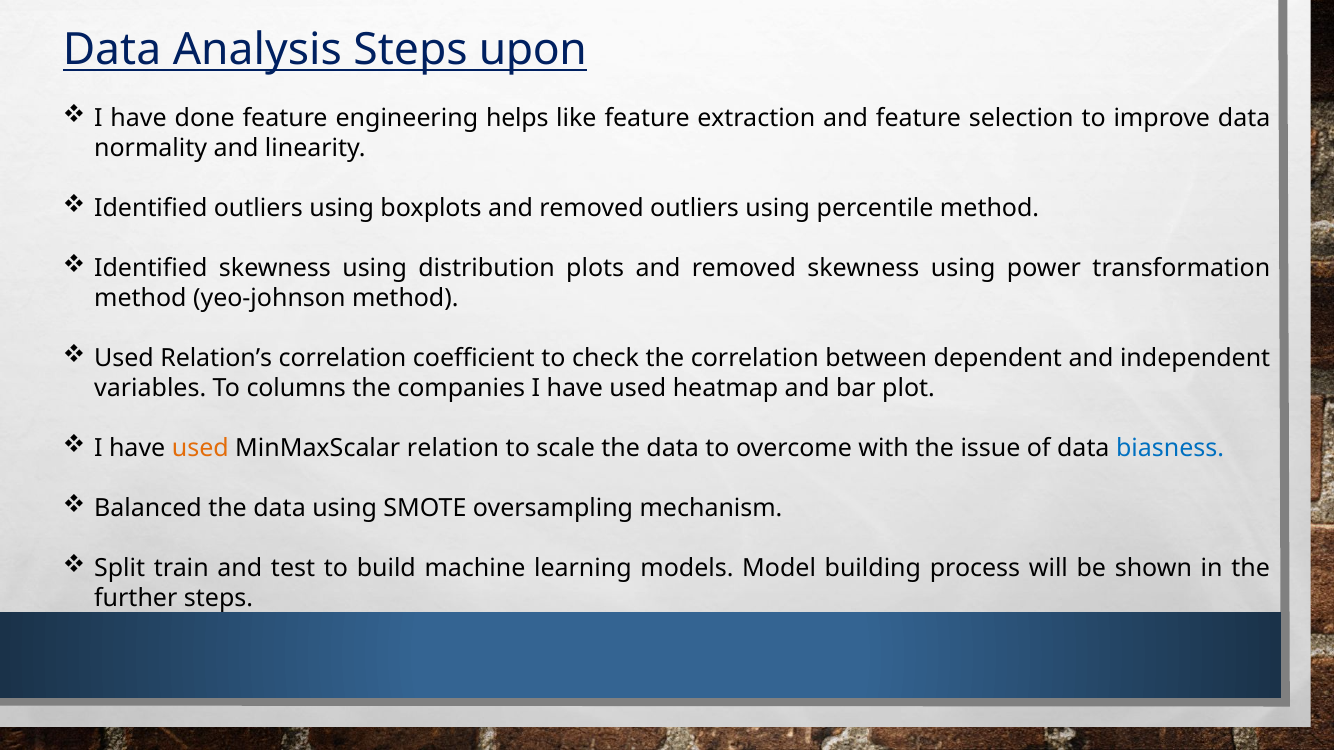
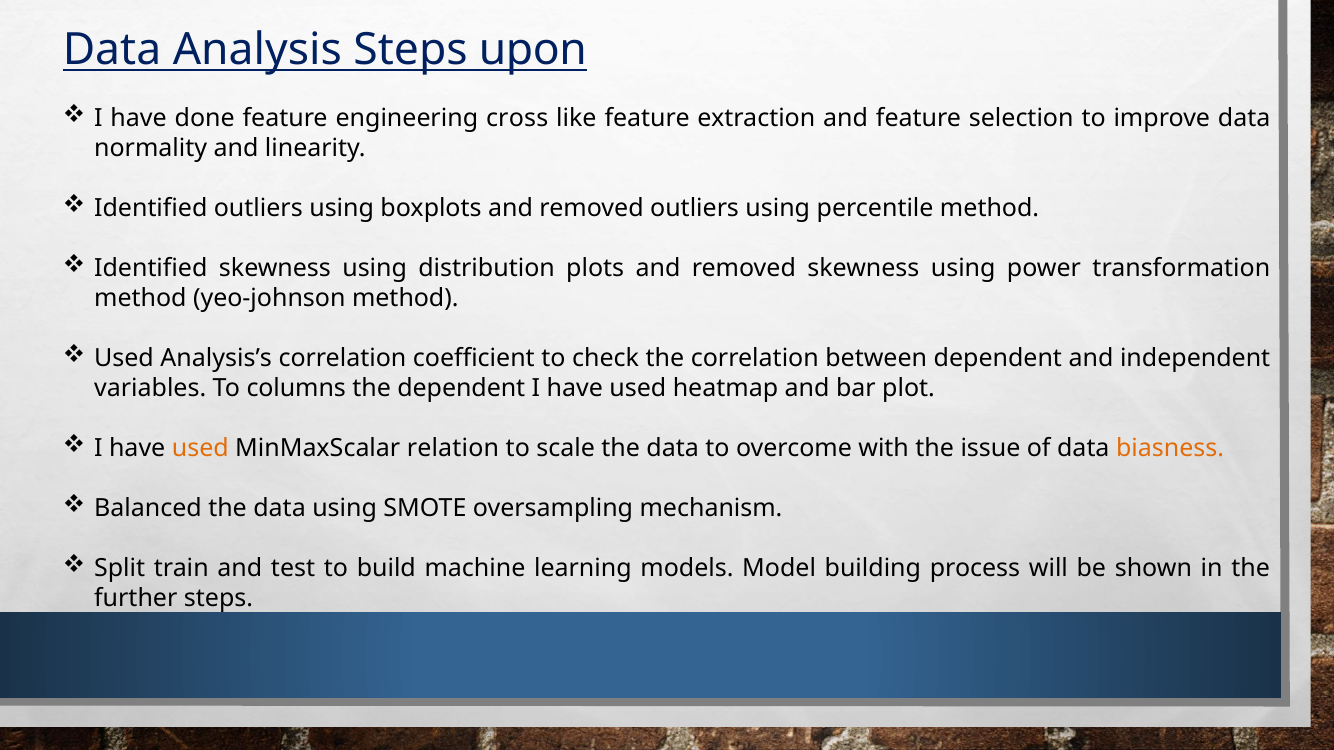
helps: helps -> cross (517, 119)
Relation’s: Relation’s -> Analysis’s (216, 359)
the companies: companies -> dependent (461, 389)
biasness colour: blue -> orange (1170, 449)
